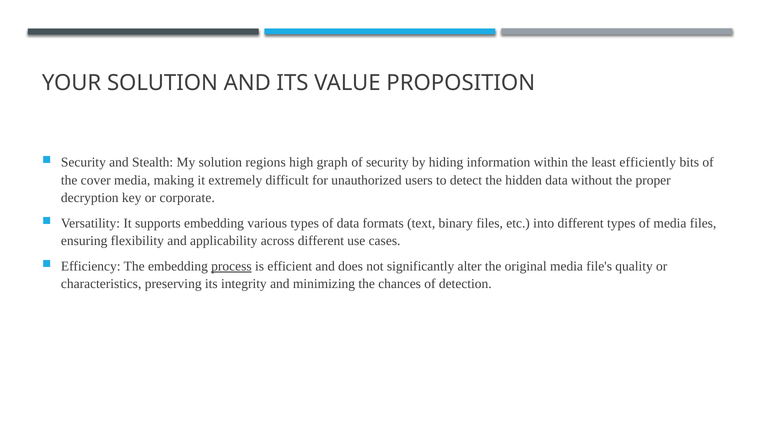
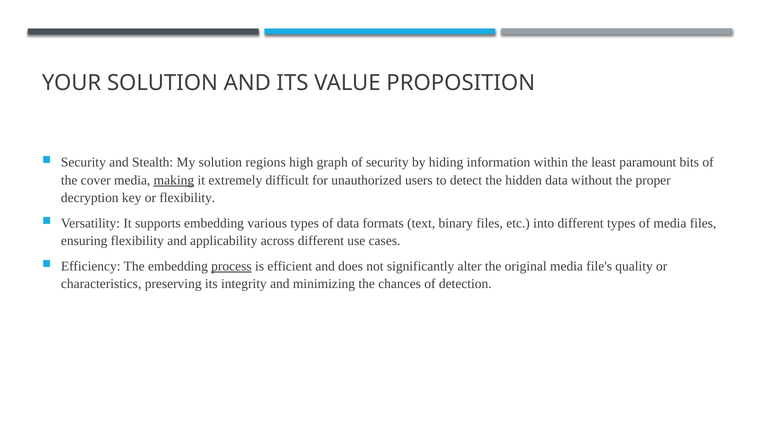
efficiently: efficiently -> paramount (648, 162)
making underline: none -> present (174, 180)
or corporate: corporate -> flexibility (187, 198)
